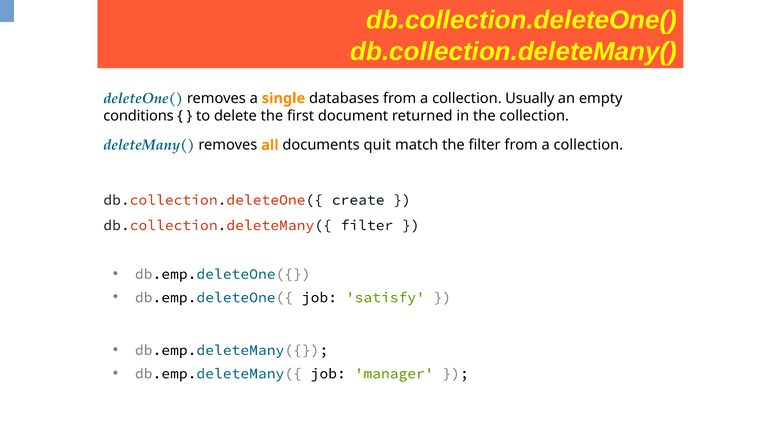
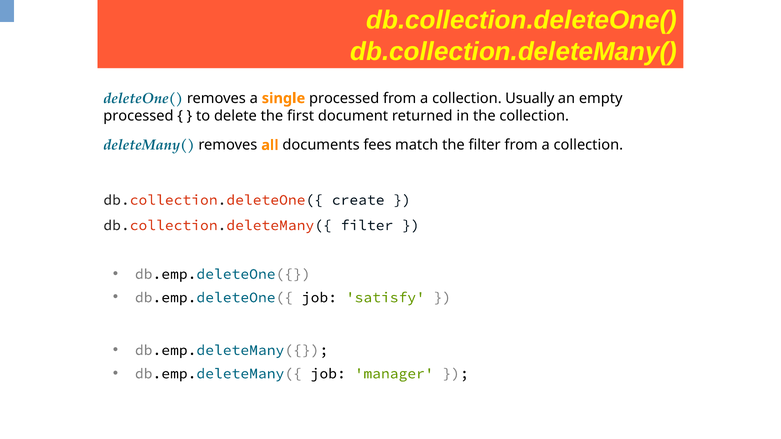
single databases: databases -> processed (344, 98)
conditions: conditions -> processed (138, 116)
quit: quit -> fees (377, 145)
